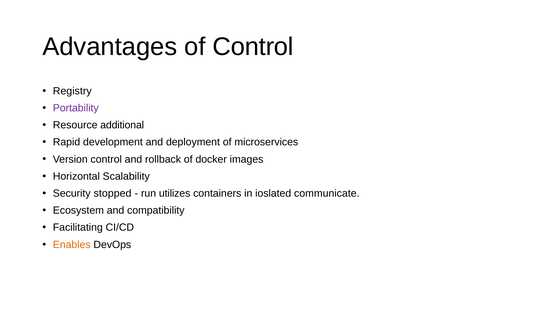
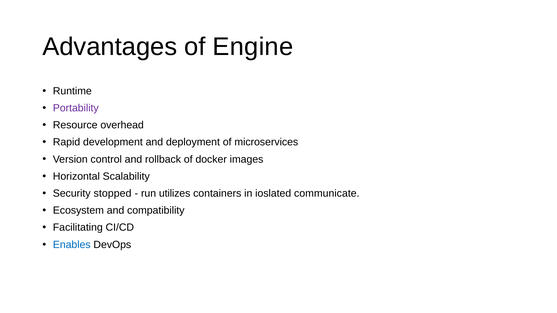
of Control: Control -> Engine (253, 47)
Registry: Registry -> Runtime (72, 91)
additional: additional -> overhead (122, 125)
Enables colour: orange -> blue (72, 245)
